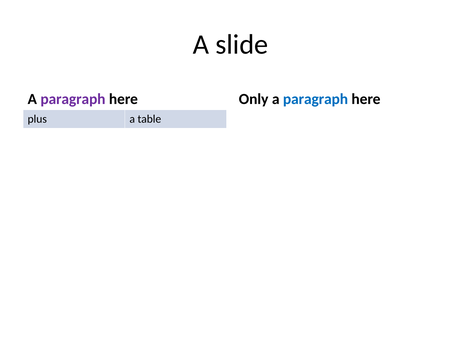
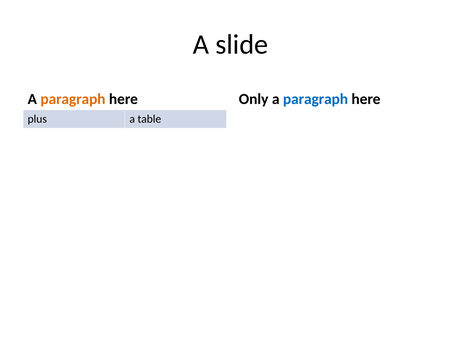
paragraph colour: purple -> orange (73, 99)
